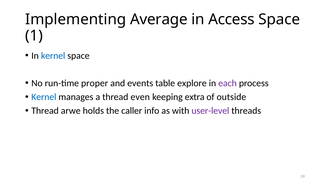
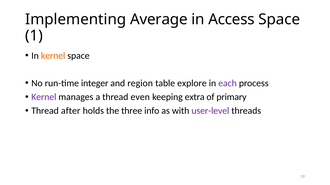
kernel colour: blue -> orange (53, 56)
proper: proper -> integer (95, 83)
events: events -> region (140, 83)
Kernel colour: blue -> purple (44, 97)
outside: outside -> primary (232, 97)
arwe: arwe -> after (71, 111)
caller: caller -> three (132, 111)
